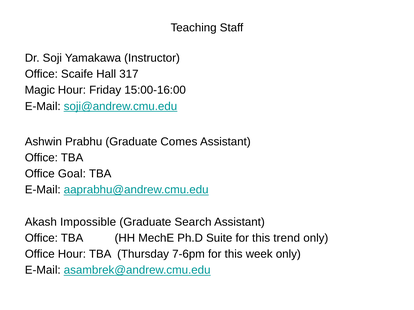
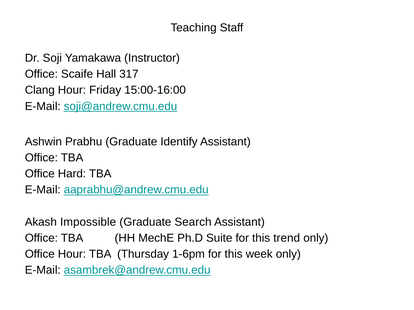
Magic: Magic -> Clang (40, 90)
Comes: Comes -> Identify (179, 142)
Goal: Goal -> Hard (72, 174)
7-6pm: 7-6pm -> 1-6pm (189, 255)
